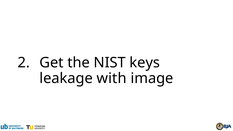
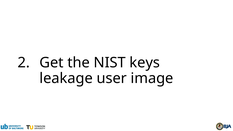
with: with -> user (112, 78)
